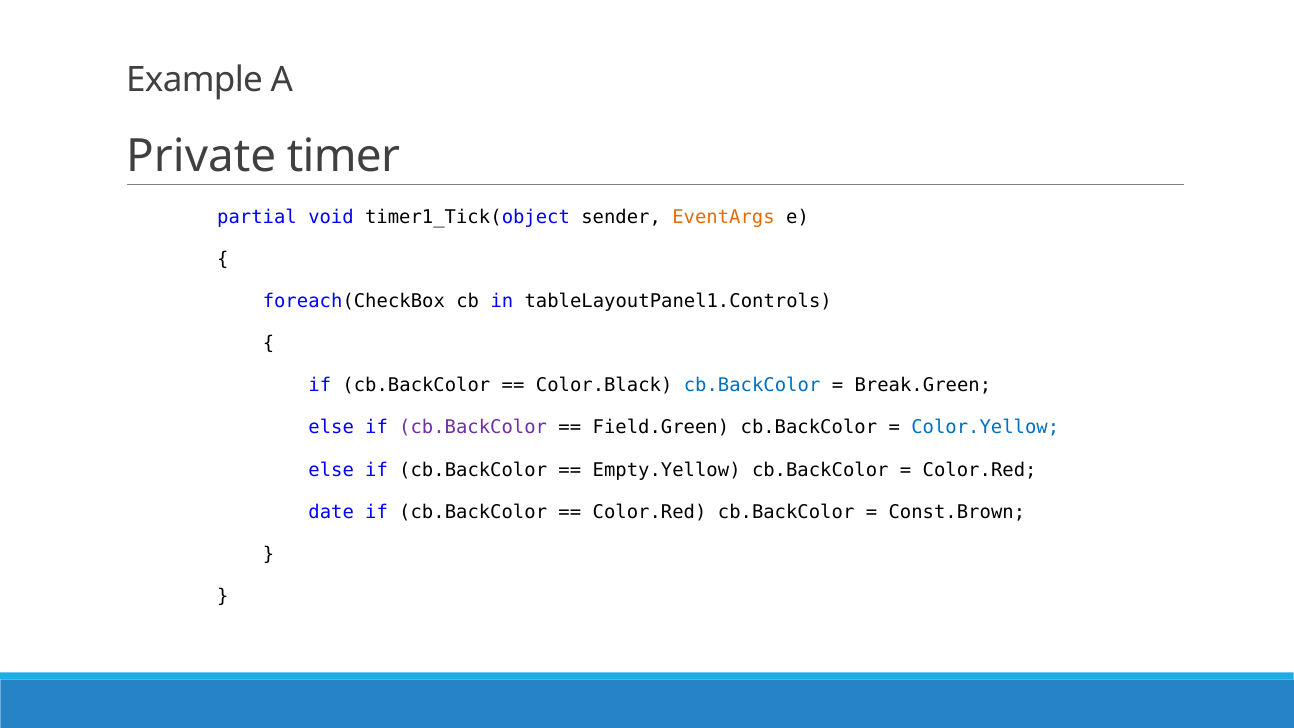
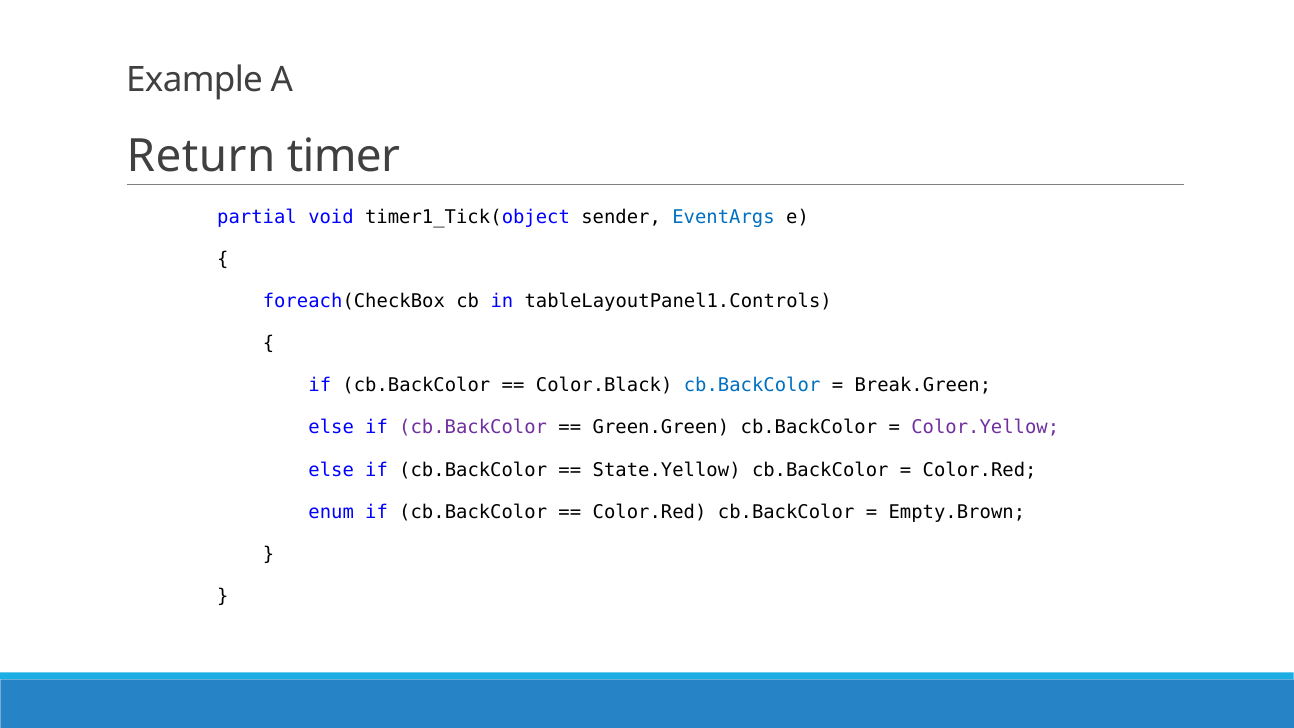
Private: Private -> Return (201, 156)
EventArgs colour: orange -> blue (724, 217)
Field.Green: Field.Green -> Green.Green (661, 428)
Color.Yellow colour: blue -> purple (985, 428)
Empty.Yellow: Empty.Yellow -> State.Yellow (667, 470)
date: date -> enum (331, 512)
Const.Brown: Const.Brown -> Empty.Brown (957, 512)
